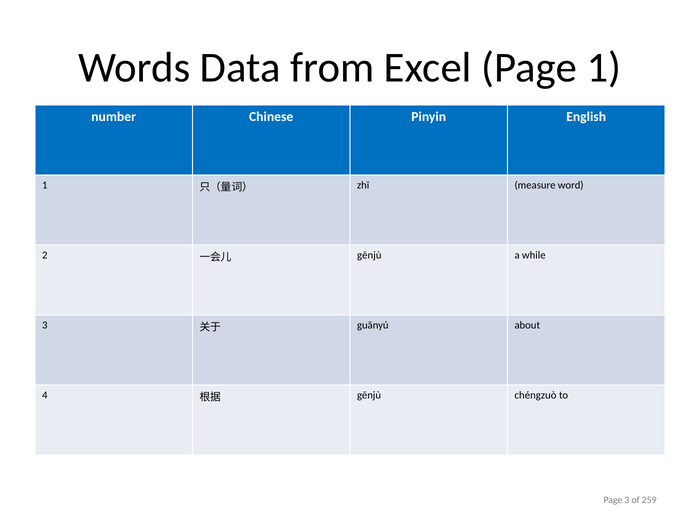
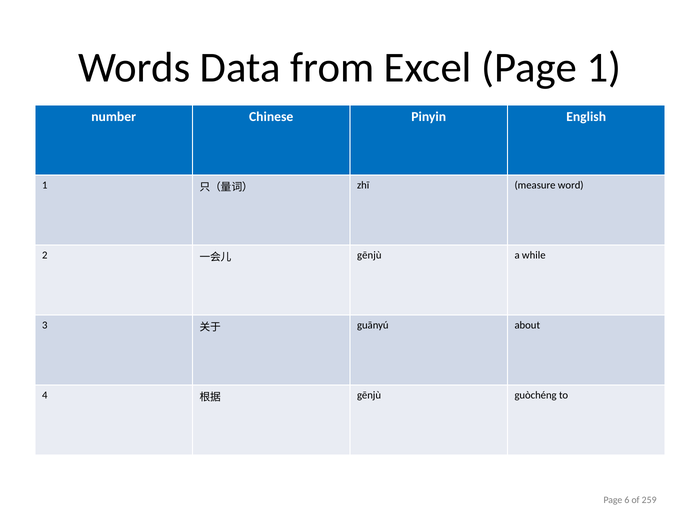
chéngzuò: chéngzuò -> guòchéng (536, 395)
Page 3: 3 -> 6 (627, 500)
